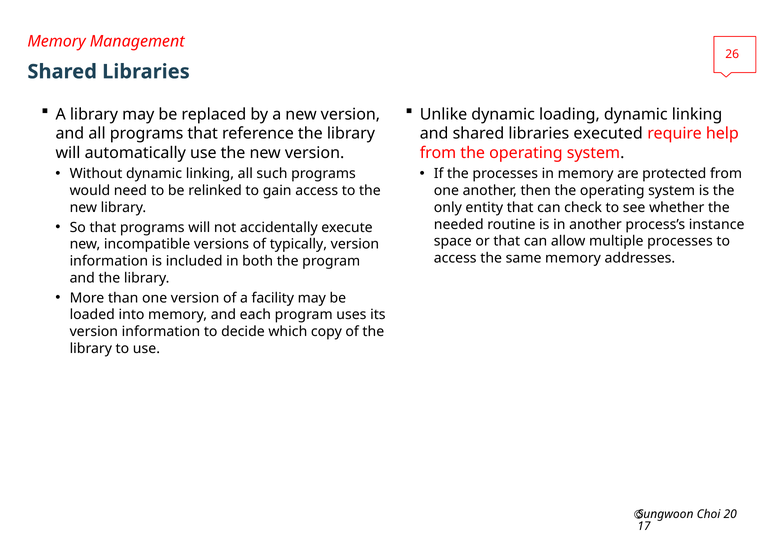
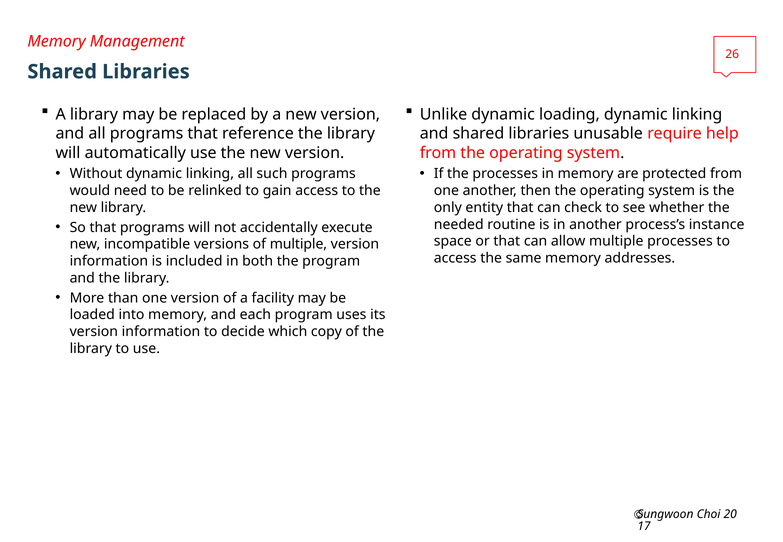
executed: executed -> unusable (608, 134)
of typically: typically -> multiple (298, 244)
